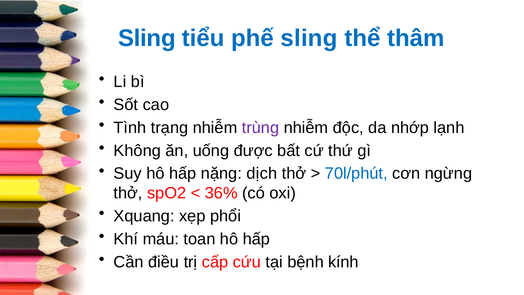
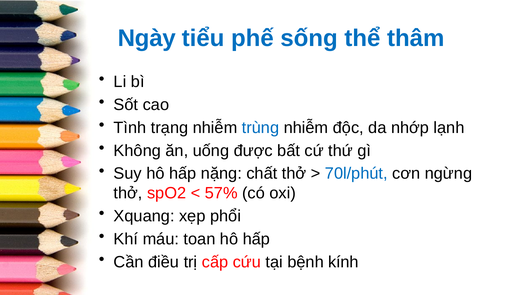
Sling: Sling -> Ngày (147, 38)
phế sling: sling -> sống (309, 38)
trùng colour: purple -> blue (261, 128)
dịch: dịch -> chất (262, 173)
36%: 36% -> 57% (221, 193)
